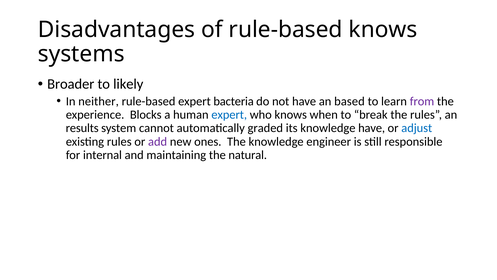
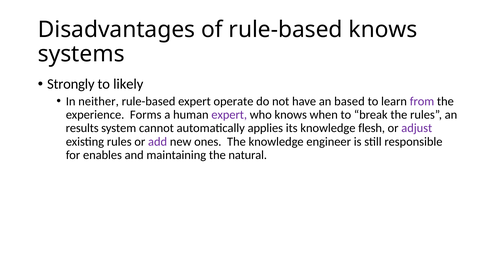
Broader: Broader -> Strongly (71, 84)
bacteria: bacteria -> operate (234, 101)
Blocks: Blocks -> Forms (146, 115)
expert colour: blue -> purple (229, 115)
graded: graded -> applies (265, 128)
knowledge have: have -> flesh (372, 128)
adjust colour: blue -> purple (417, 128)
internal: internal -> enables (102, 155)
